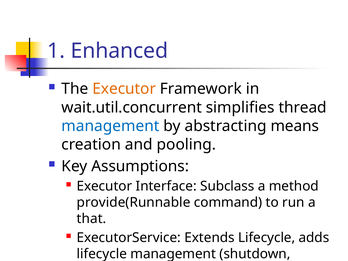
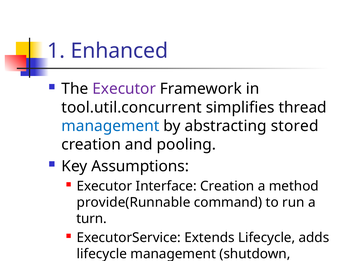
Executor colour: orange -> purple (124, 89)
wait.util.concurrent: wait.util.concurrent -> tool.util.concurrent (132, 107)
means: means -> stored (295, 126)
Interface Subclass: Subclass -> Creation (227, 186)
that: that -> turn (92, 219)
